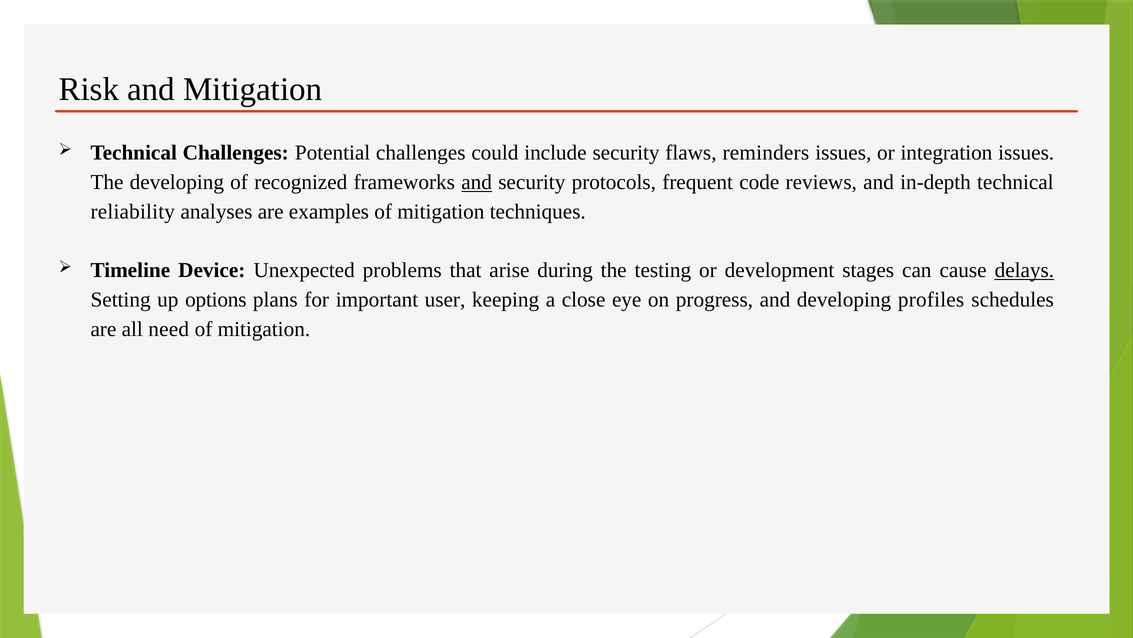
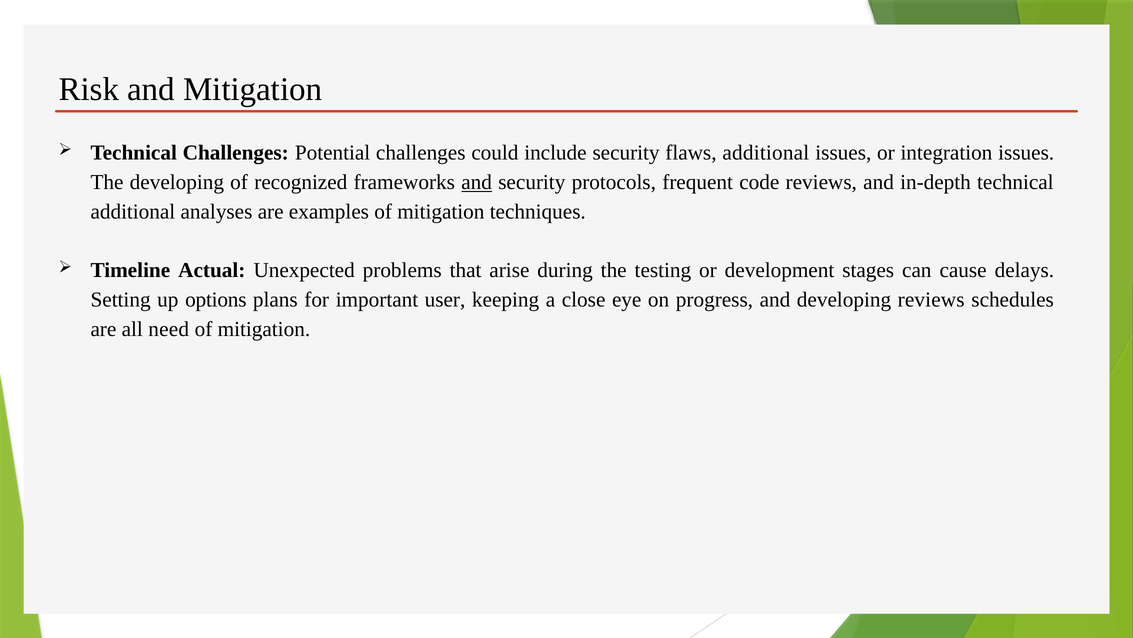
flaws reminders: reminders -> additional (766, 153)
reliability: reliability -> additional (133, 211)
Device: Device -> Actual (212, 270)
delays underline: present -> none (1024, 270)
developing profiles: profiles -> reviews (931, 299)
